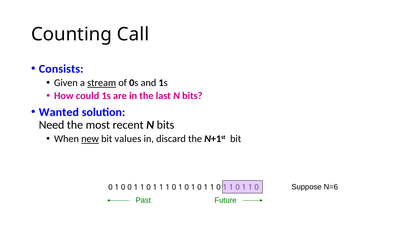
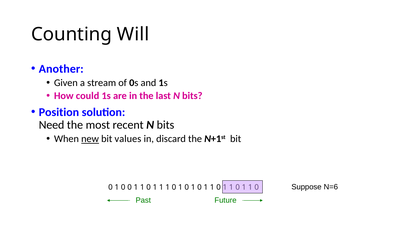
Call: Call -> Will (133, 34)
Consists: Consists -> Another (61, 69)
stream underline: present -> none (102, 83)
Wanted: Wanted -> Position (59, 112)
